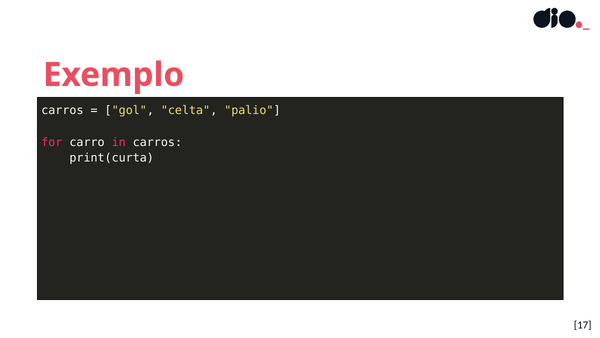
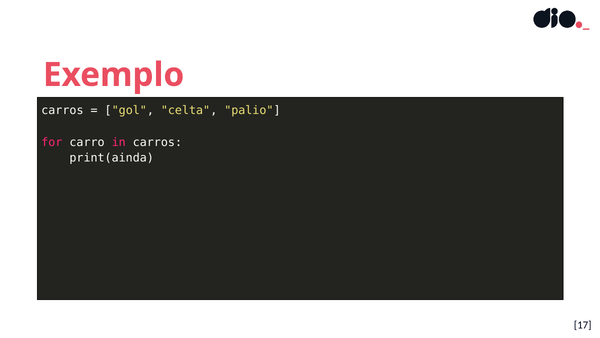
print(curta: print(curta -> print(ainda (112, 158)
